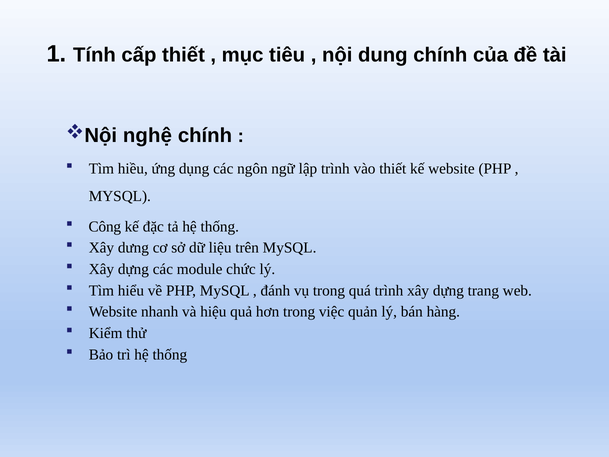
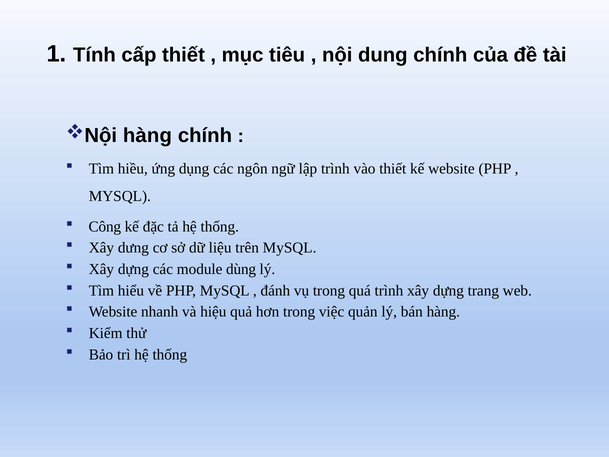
nghệ: nghệ -> hàng (147, 135)
chức: chức -> dùng (241, 269)
